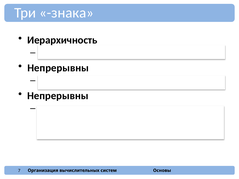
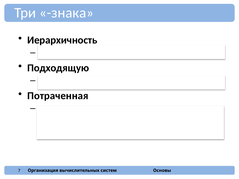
Непрерывны: Непрерывны -> Подходящую (58, 68)
Непрерывны: Непрерывны -> Потраченная (58, 96)
